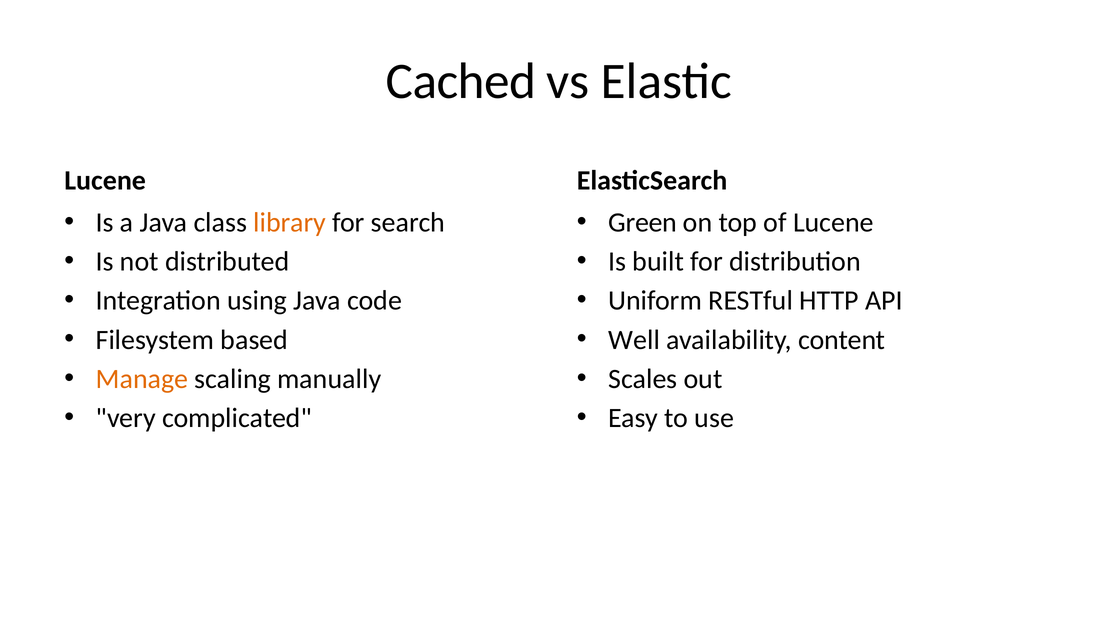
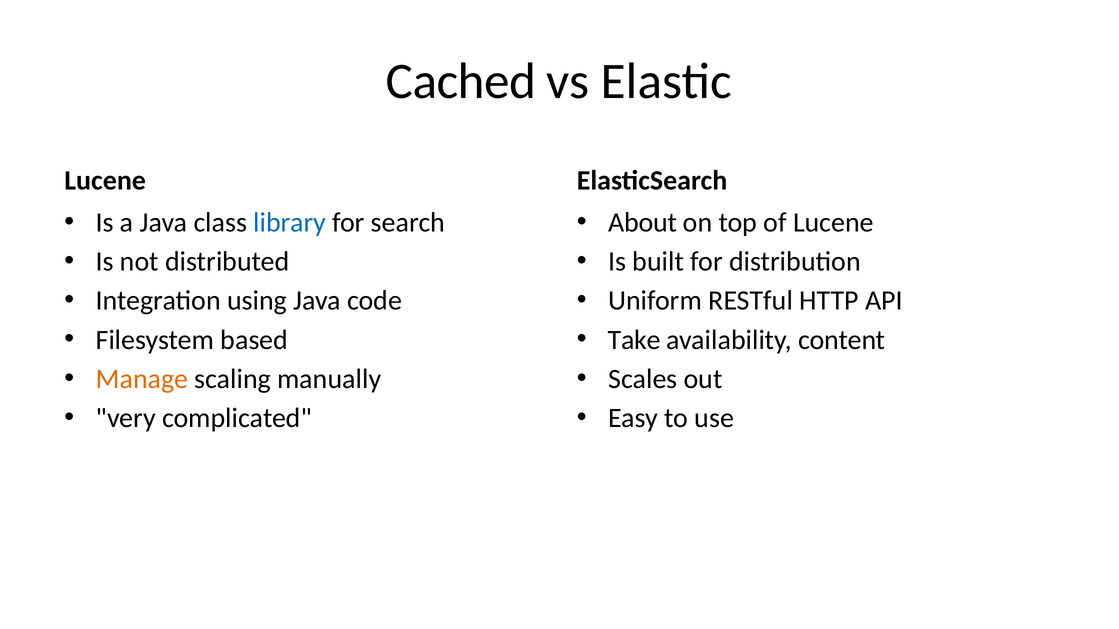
library colour: orange -> blue (290, 223)
Green: Green -> About (643, 223)
Well: Well -> Take (634, 340)
